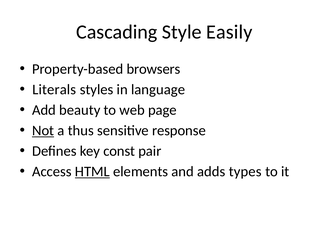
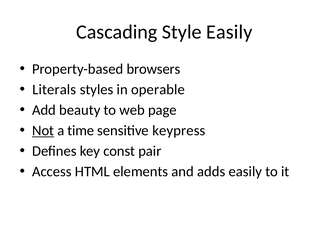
language: language -> operable (158, 89)
thus: thus -> time (81, 130)
response: response -> keypress (179, 130)
HTML underline: present -> none (92, 171)
adds types: types -> easily (245, 171)
